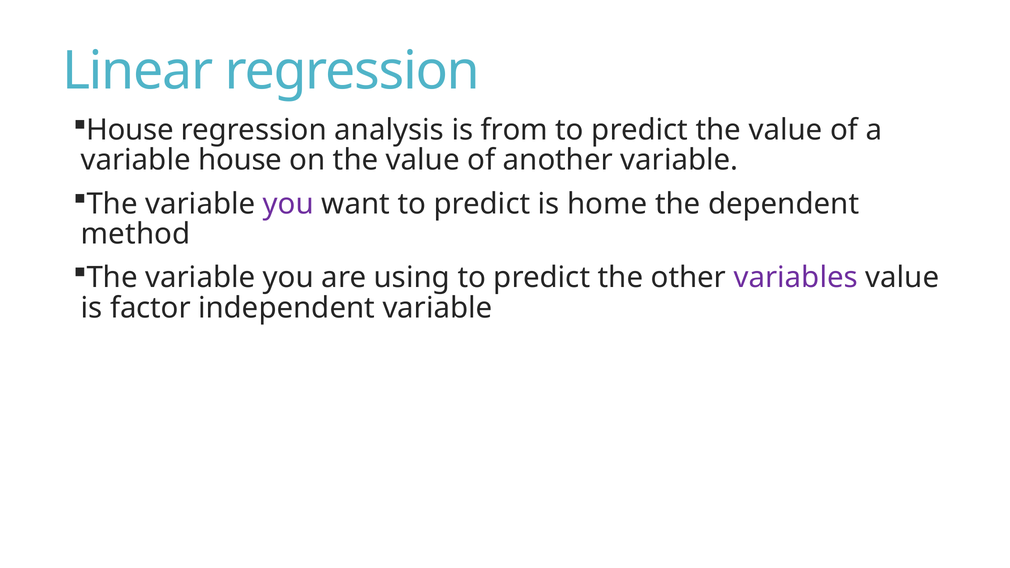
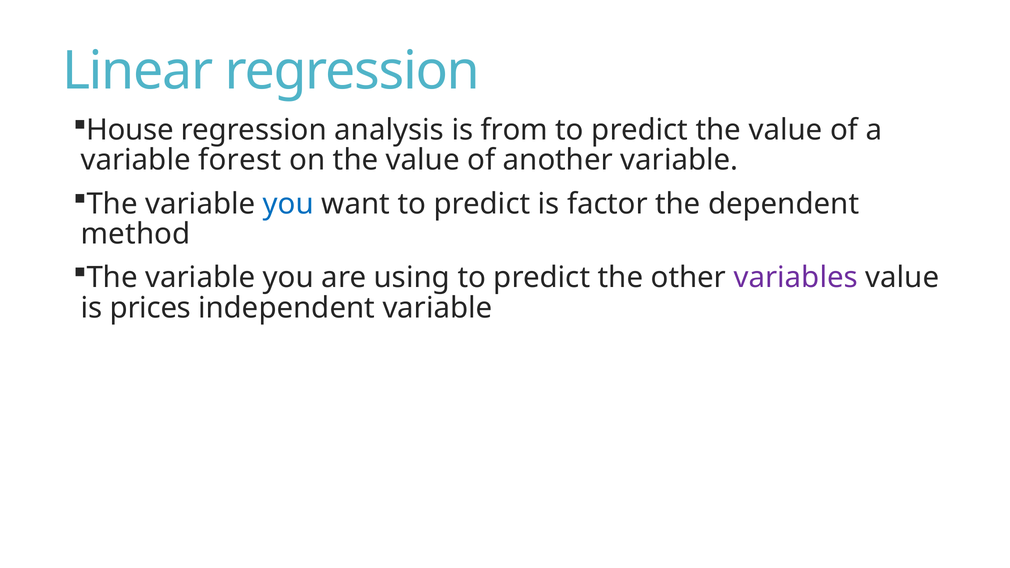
variable house: house -> forest (240, 160)
you colour: purple -> blue (288, 204)
home: home -> factor (607, 204)
factor: factor -> prices (150, 308)
